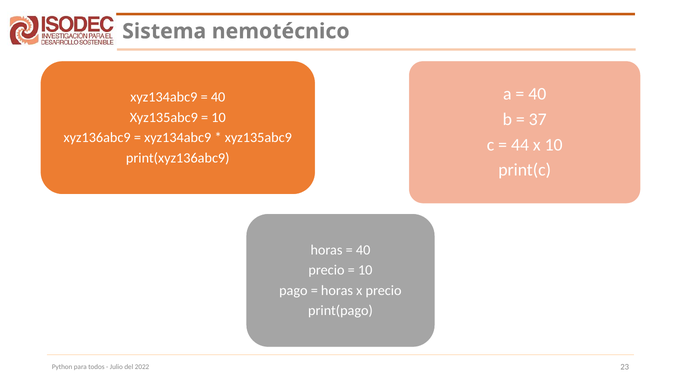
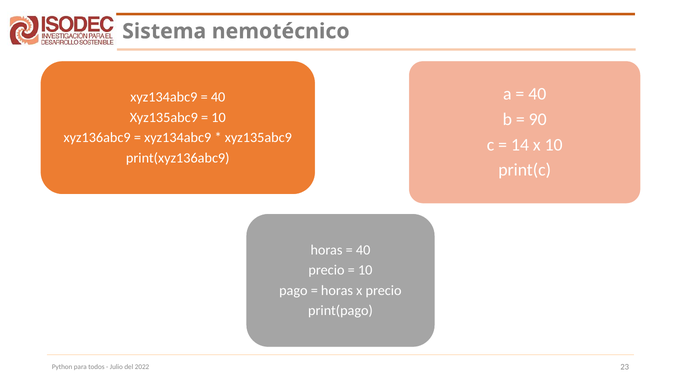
37: 37 -> 90 (538, 119)
44: 44 -> 14 (520, 145)
